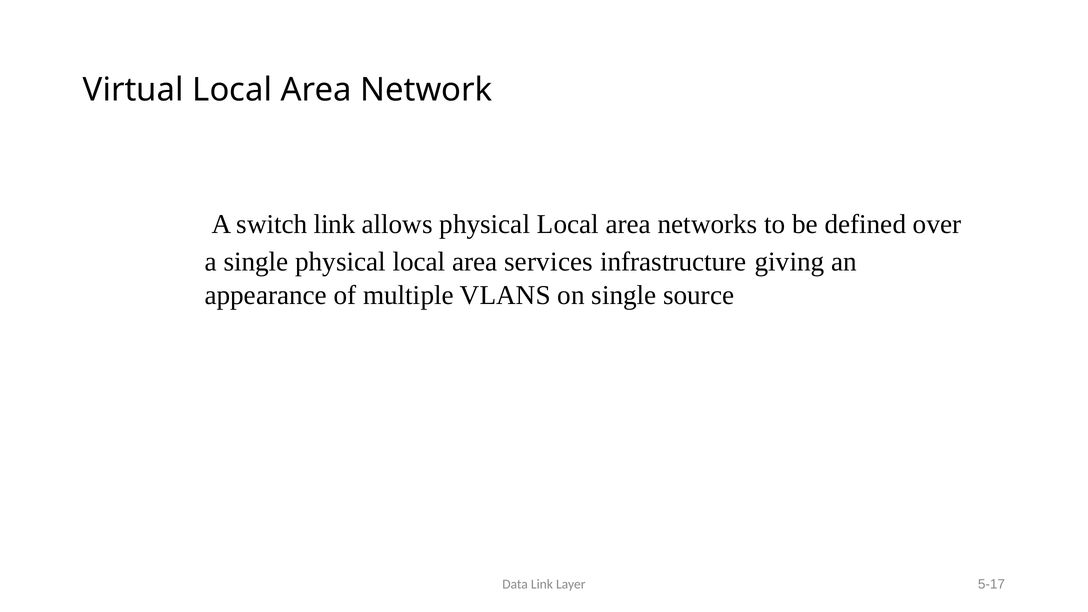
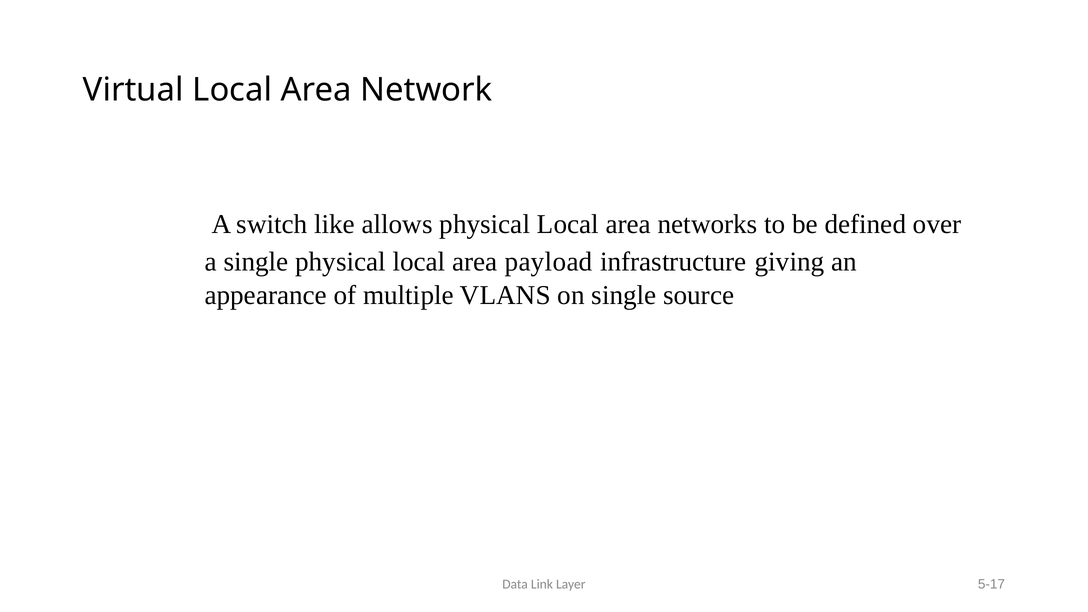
switch link: link -> like (335, 224)
services: services -> payload (549, 262)
